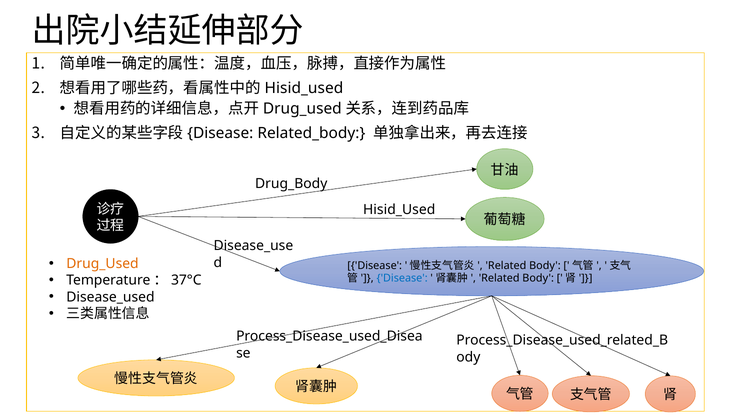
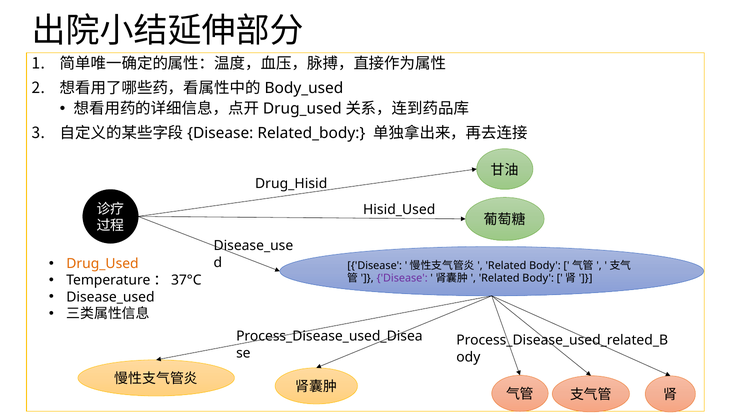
Hisid_used: Hisid_used -> Body_used (304, 88)
Drug_Body: Drug_Body -> Drug_Hisid (291, 184)
Disease colour: blue -> purple (402, 278)
